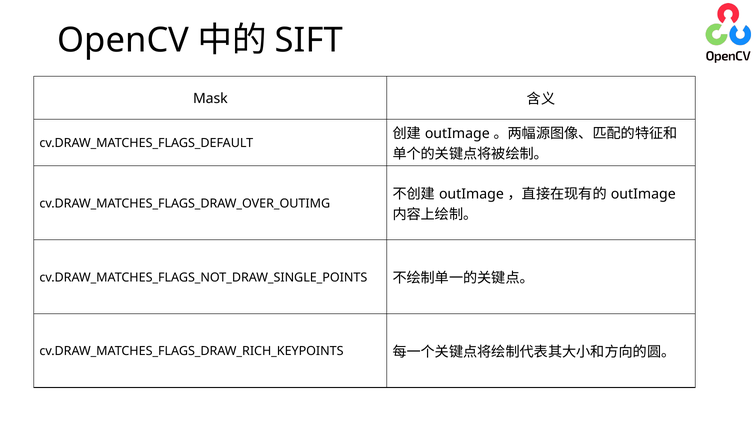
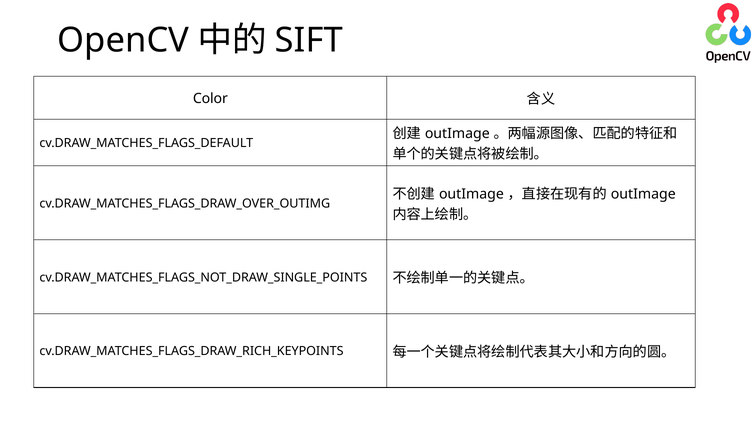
Mask: Mask -> Color (210, 99)
